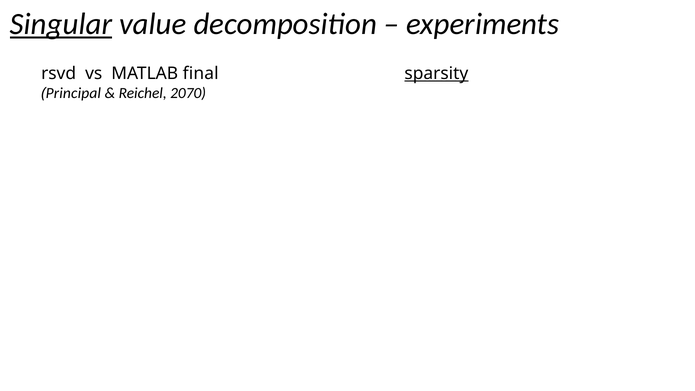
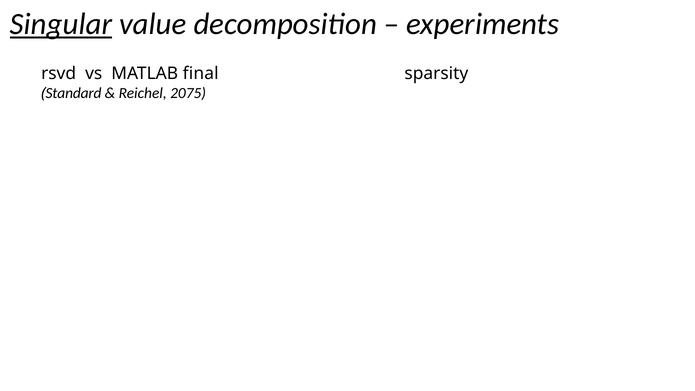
sparsity underline: present -> none (436, 74)
Principal: Principal -> Standard (74, 93)
2070: 2070 -> 2075 (188, 93)
